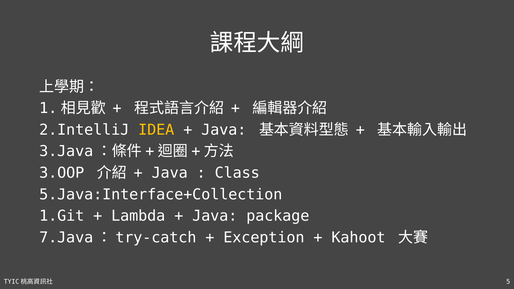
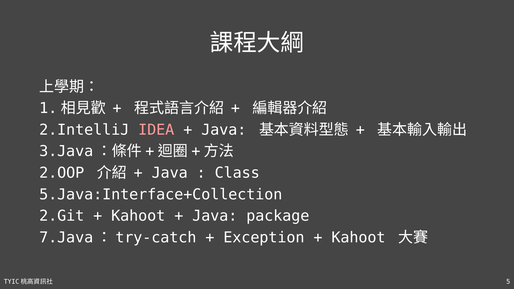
IDEA colour: yellow -> pink (156, 130)
3.OOP: 3.OOP -> 2.OOP (62, 173)
1.Git: 1.Git -> 2.Git (62, 216)
Lambda: Lambda -> Kahoot (138, 216)
